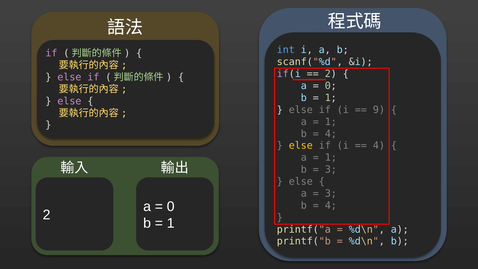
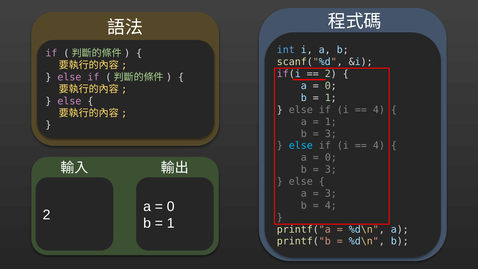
9: 9 -> 4 (379, 110)
4: 4 -> 3 (331, 134)
else colour: yellow -> light blue (301, 146)
1: 1 -> 0 (331, 158)
